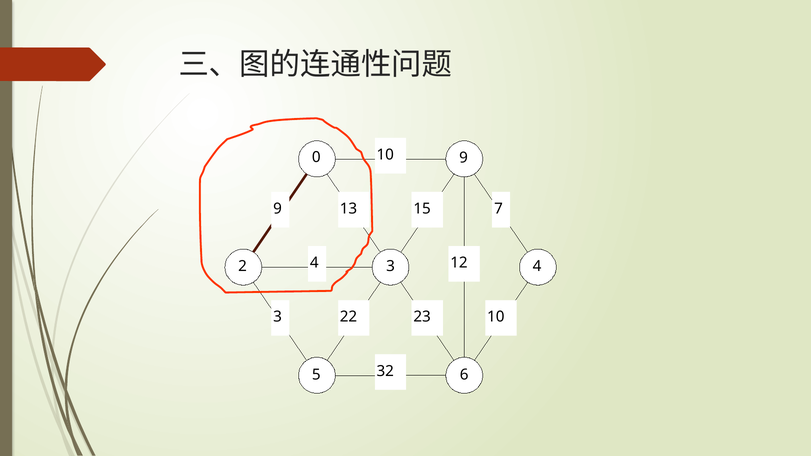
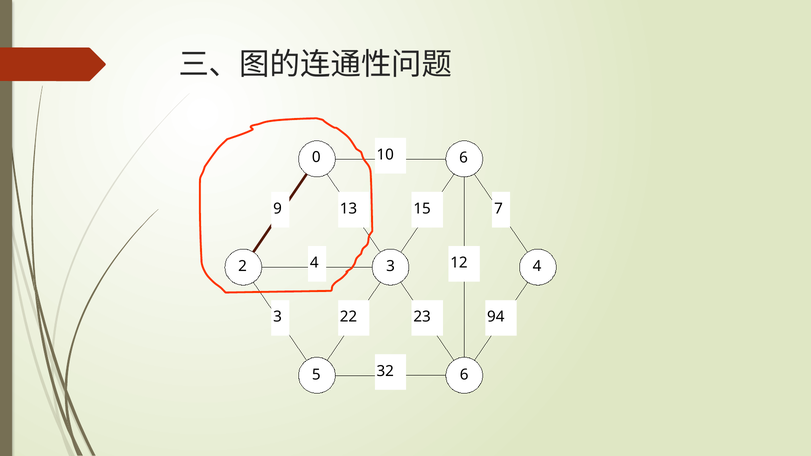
0 9: 9 -> 6 (464, 158)
23 10: 10 -> 94 (496, 317)
